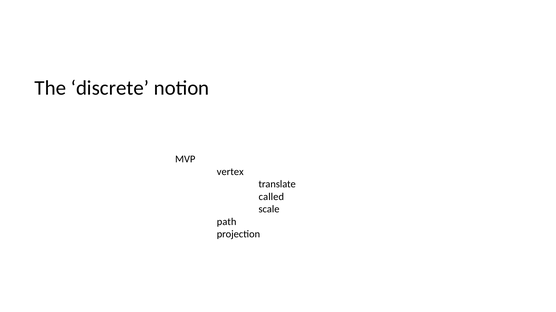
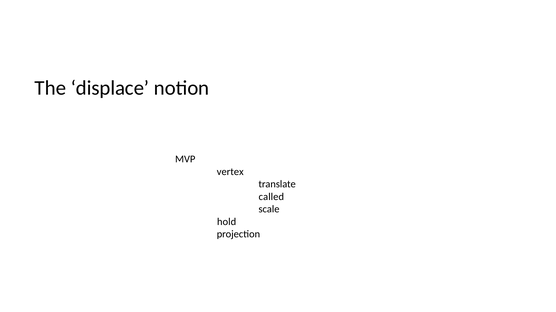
discrete: discrete -> displace (110, 88)
path: path -> hold (227, 222)
